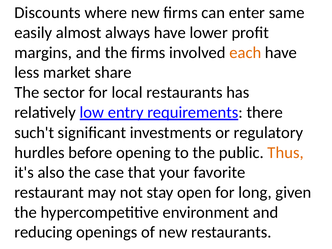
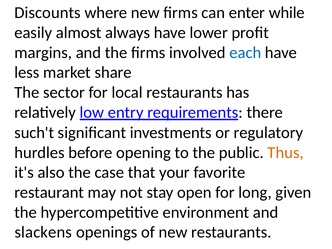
same: same -> while (287, 13)
each colour: orange -> blue (245, 53)
reducing: reducing -> slackens (43, 232)
